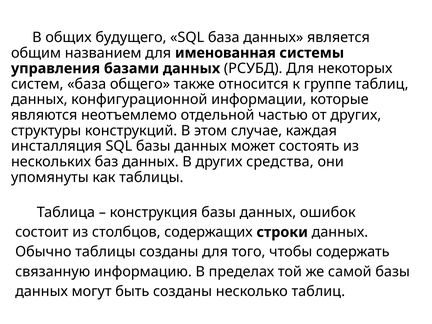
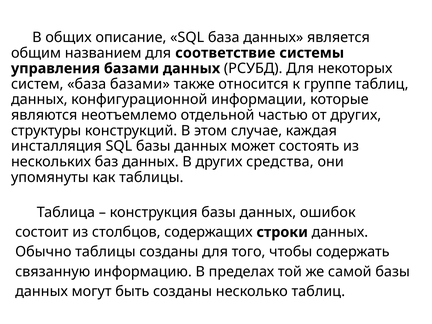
будущего: будущего -> описание (131, 37)
именованная: именованная -> соответствие (225, 53)
база общего: общего -> базами (140, 84)
